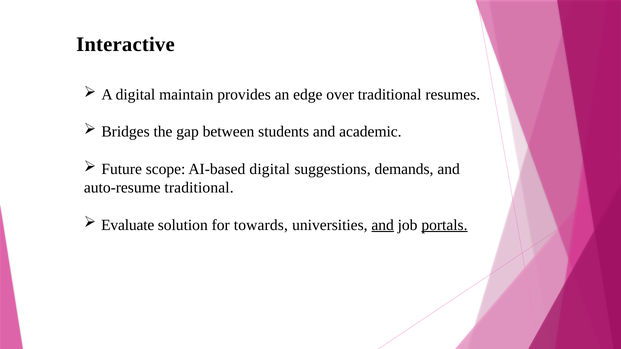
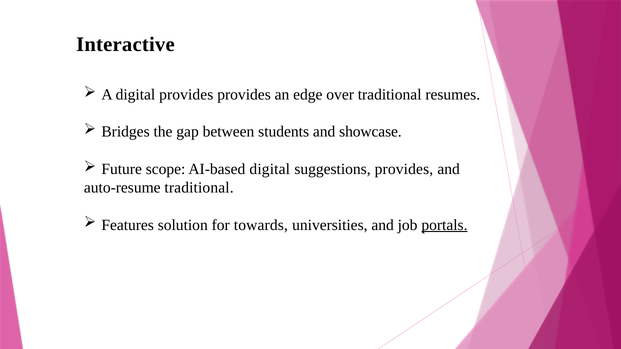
digital maintain: maintain -> provides (186, 95)
academic: academic -> showcase (370, 132)
suggestions demands: demands -> provides (404, 169)
Evaluate: Evaluate -> Features (128, 225)
and underline: present -> none (383, 225)
